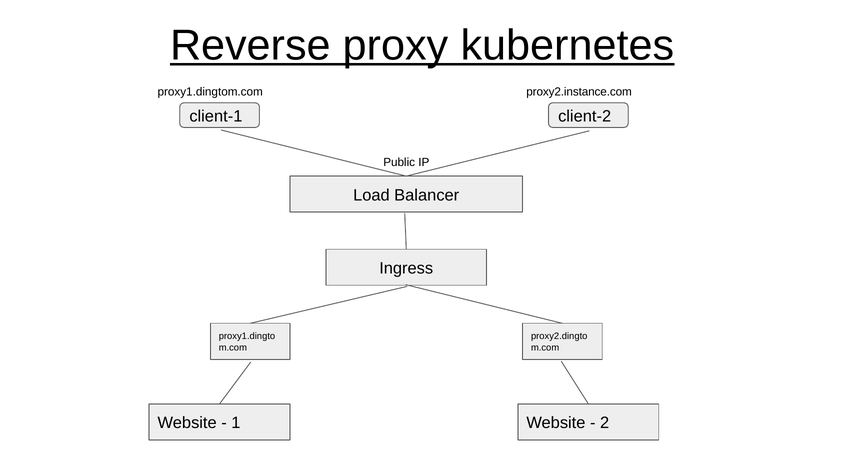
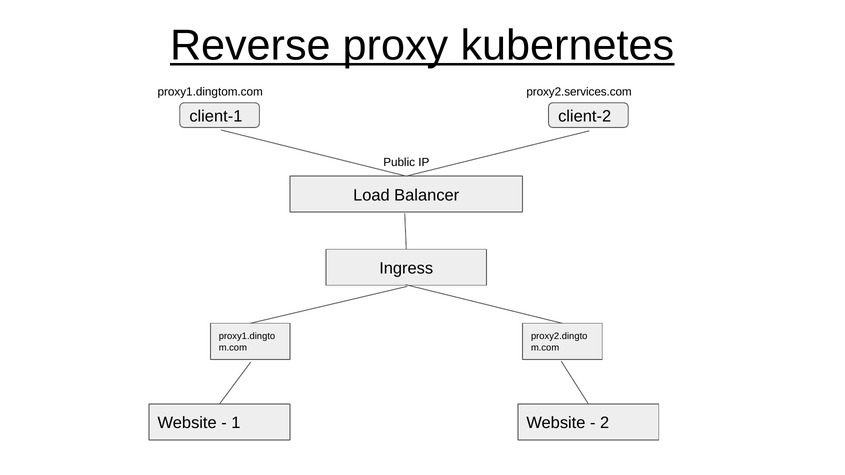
proxy2.instance.com: proxy2.instance.com -> proxy2.services.com (579, 92)
